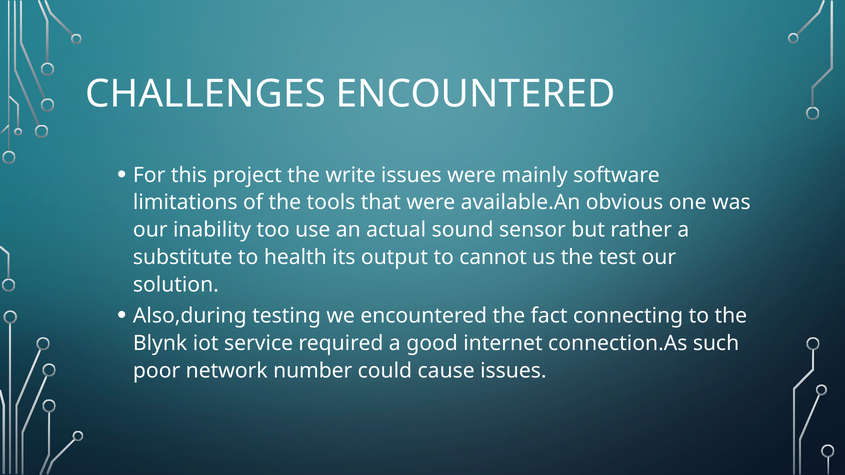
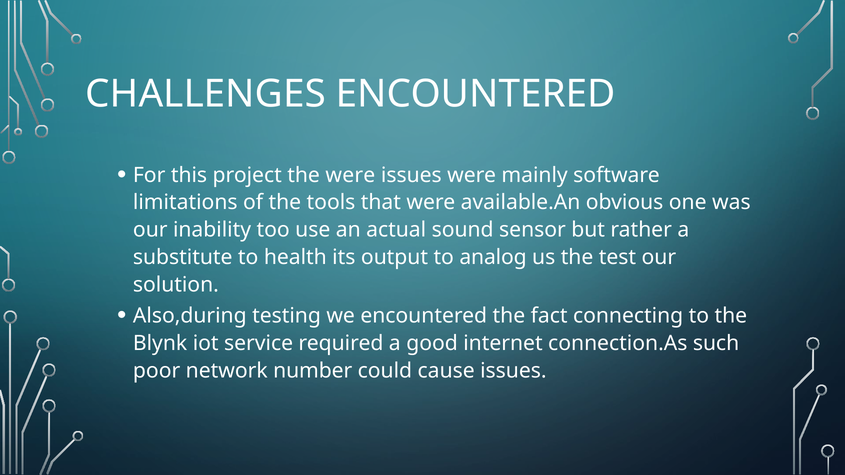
the write: write -> were (350, 175)
cannot: cannot -> analog (493, 257)
